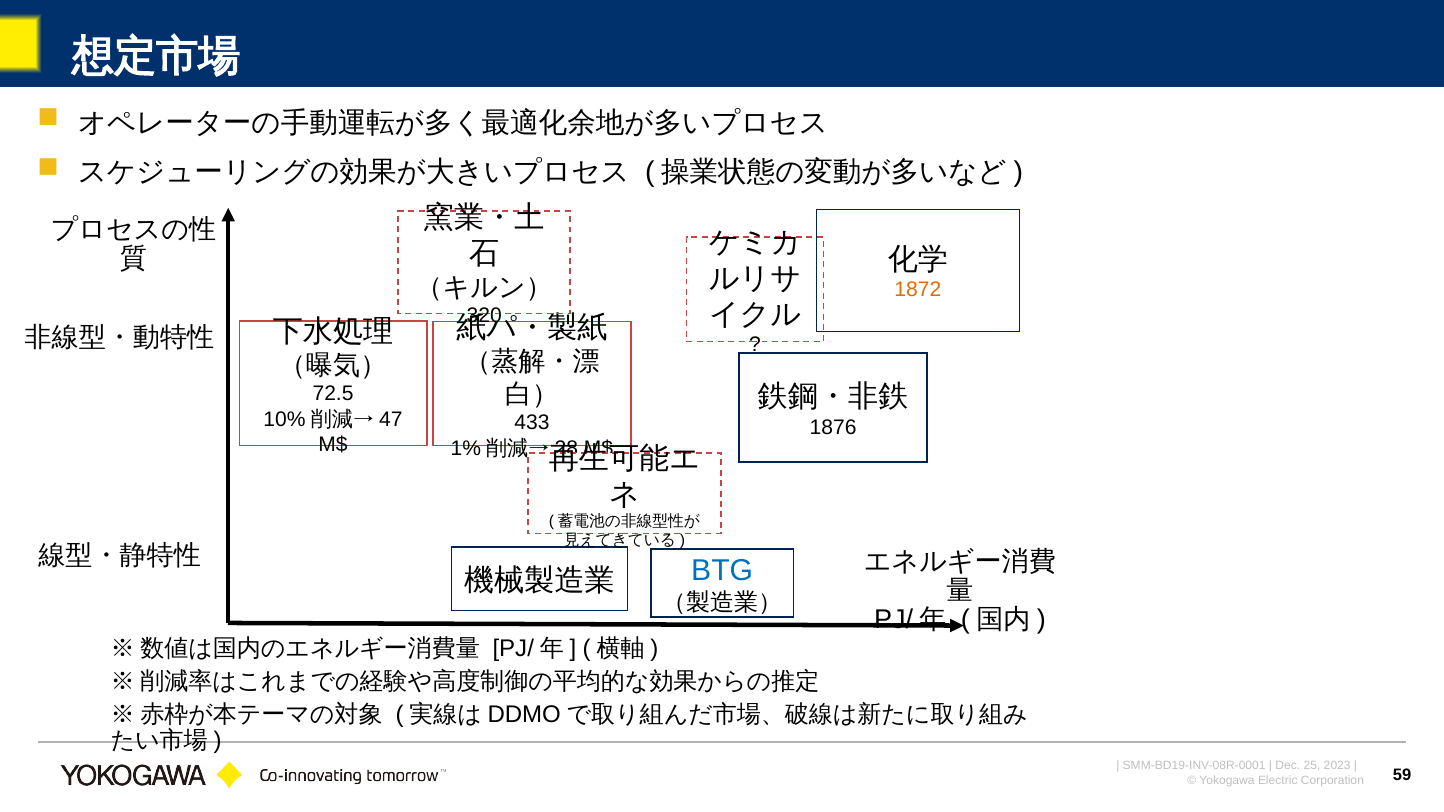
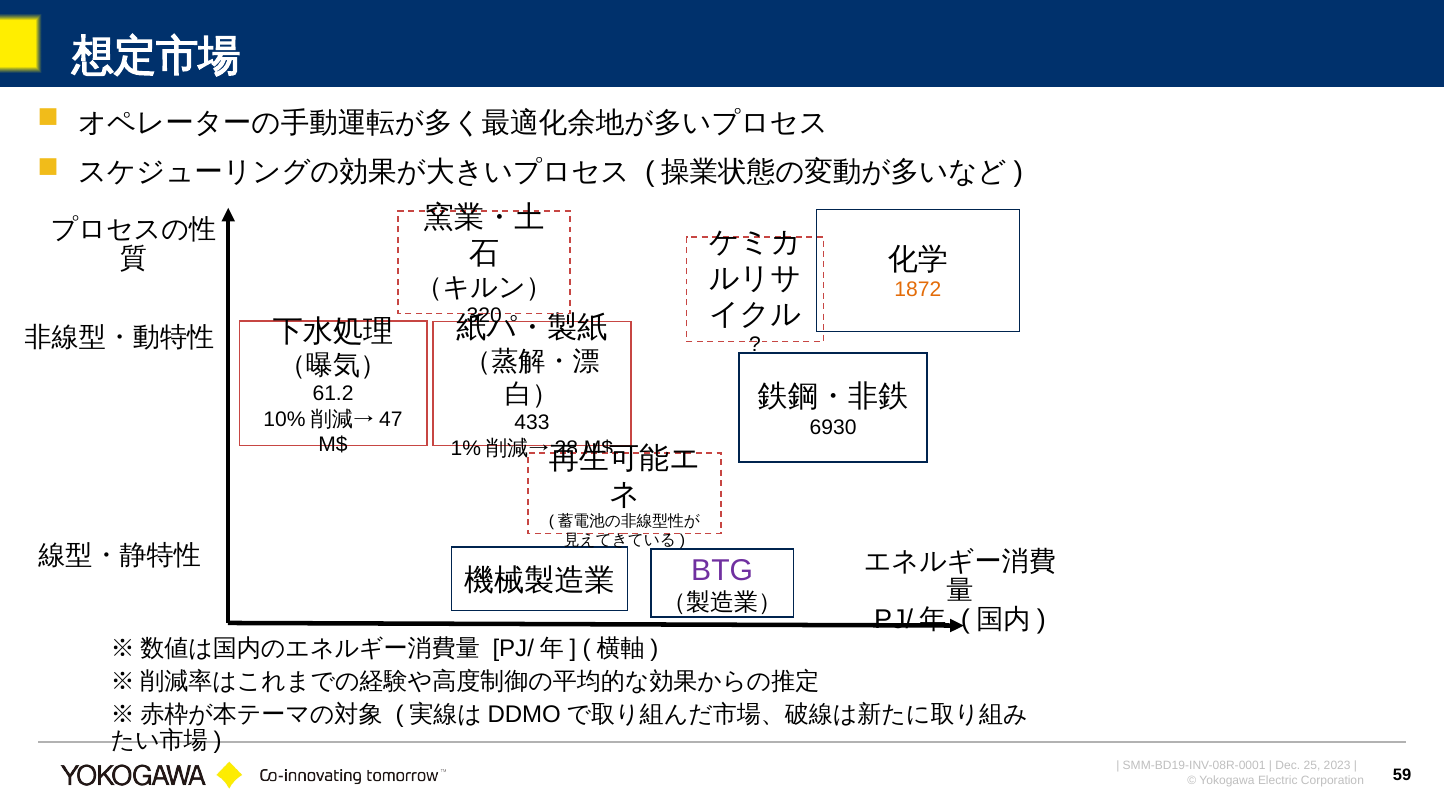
72.5: 72.5 -> 61.2 (333, 394)
1876: 1876 -> 6930 (833, 427)
BTG colour: blue -> purple (722, 571)
